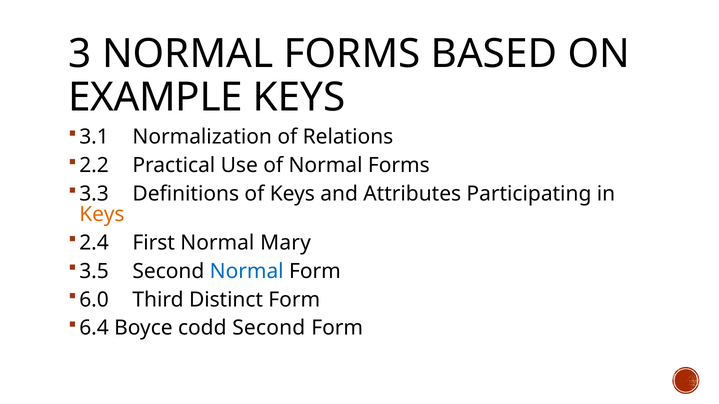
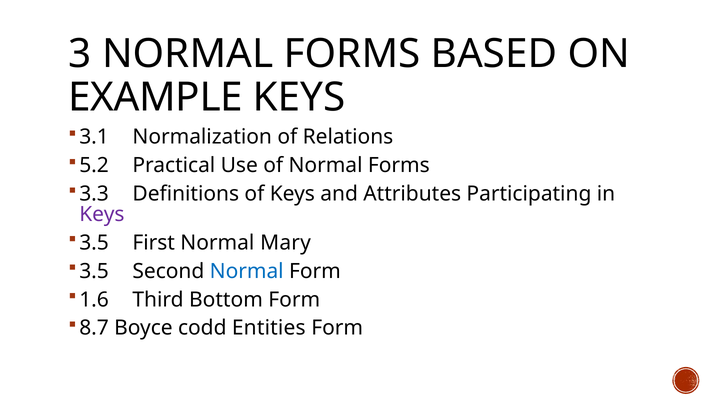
2.2: 2.2 -> 5.2 (94, 166)
Keys colour: orange -> purple (102, 215)
2.4: 2.4 -> 3.5 (94, 243)
6.0: 6.0 -> 1.6 (94, 300)
Distinct: Distinct -> Bottom (226, 300)
6.4: 6.4 -> 8.7 (94, 328)
codd Second: Second -> Entities (269, 328)
